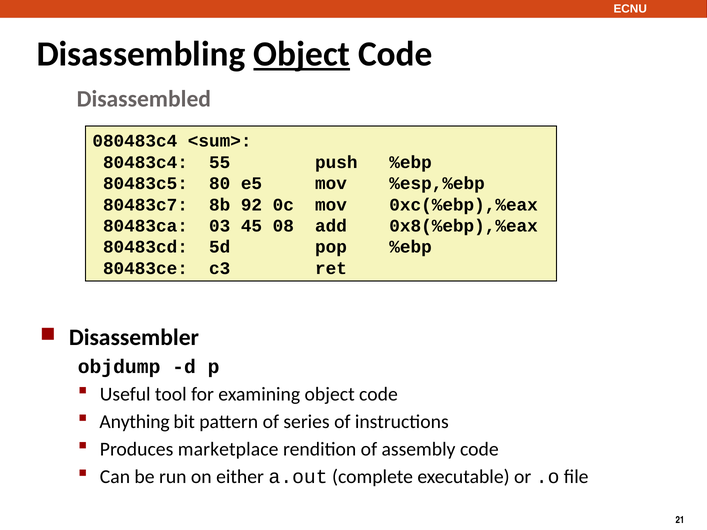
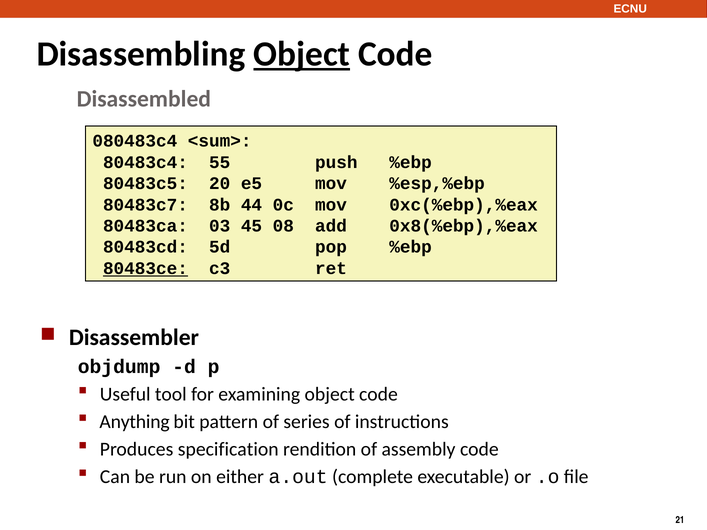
80: 80 -> 20 (220, 184)
92: 92 -> 44 (251, 205)
80483ce underline: none -> present (145, 268)
marketplace: marketplace -> specification (228, 450)
